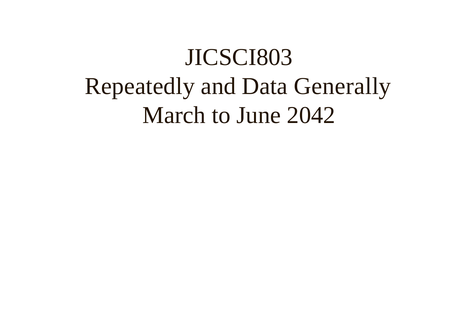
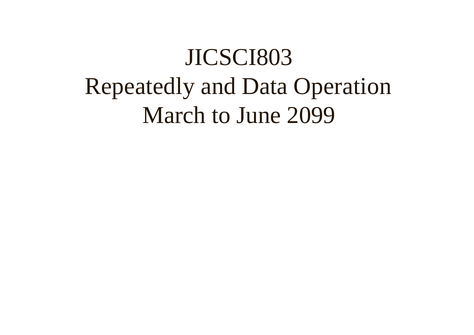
Generally: Generally -> Operation (342, 86)
2042: 2042 -> 2099 (311, 115)
